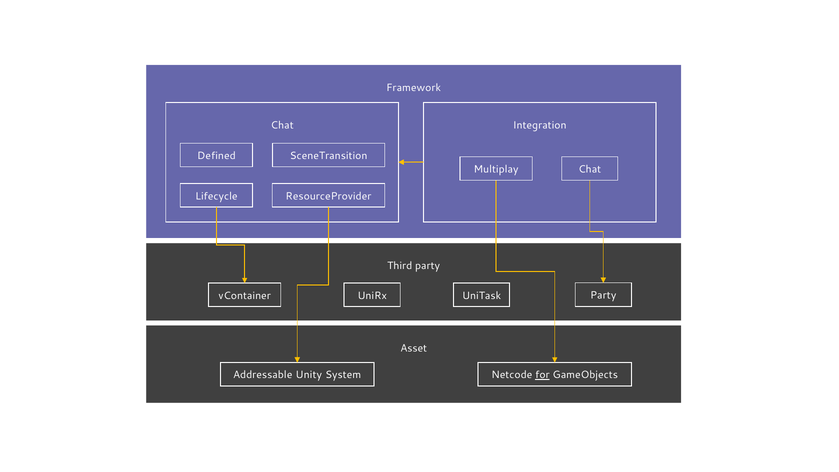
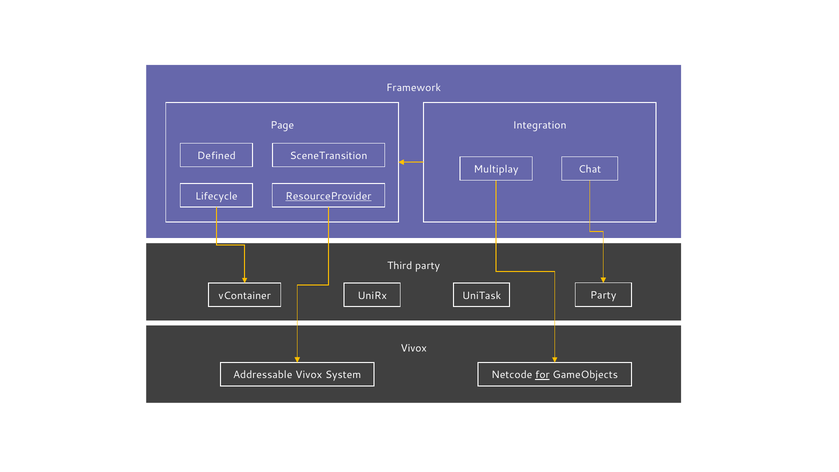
Chat: Chat -> Page (282, 125)
ResourceProvider underline: none -> present (328, 196)
Asset: Asset -> Vivox (414, 348)
Addressable Unity: Unity -> Vivox (309, 375)
